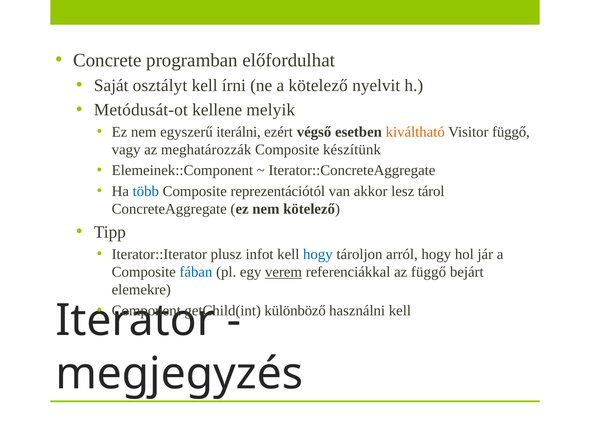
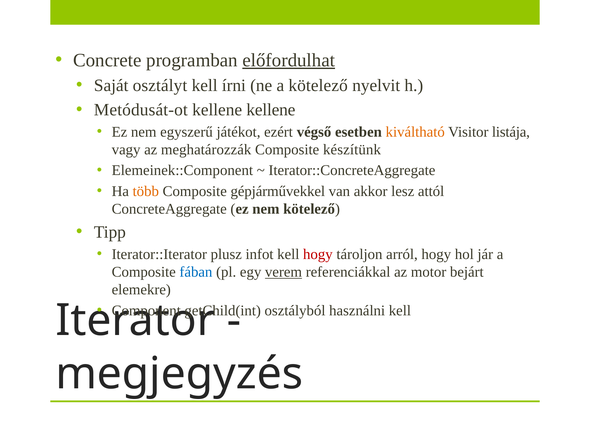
előfordulhat underline: none -> present (289, 60)
kellene melyik: melyik -> kellene (271, 110)
iterálni: iterálni -> játékot (238, 132)
Visitor függő: függő -> listája (511, 132)
több colour: blue -> orange (146, 191)
reprezentációtól: reprezentációtól -> gépjárművekkel (278, 191)
tárol: tárol -> attól (431, 191)
hogy colour: blue -> red (318, 254)
az függő: függő -> motor (429, 272)
különböző: különböző -> osztályból (295, 310)
